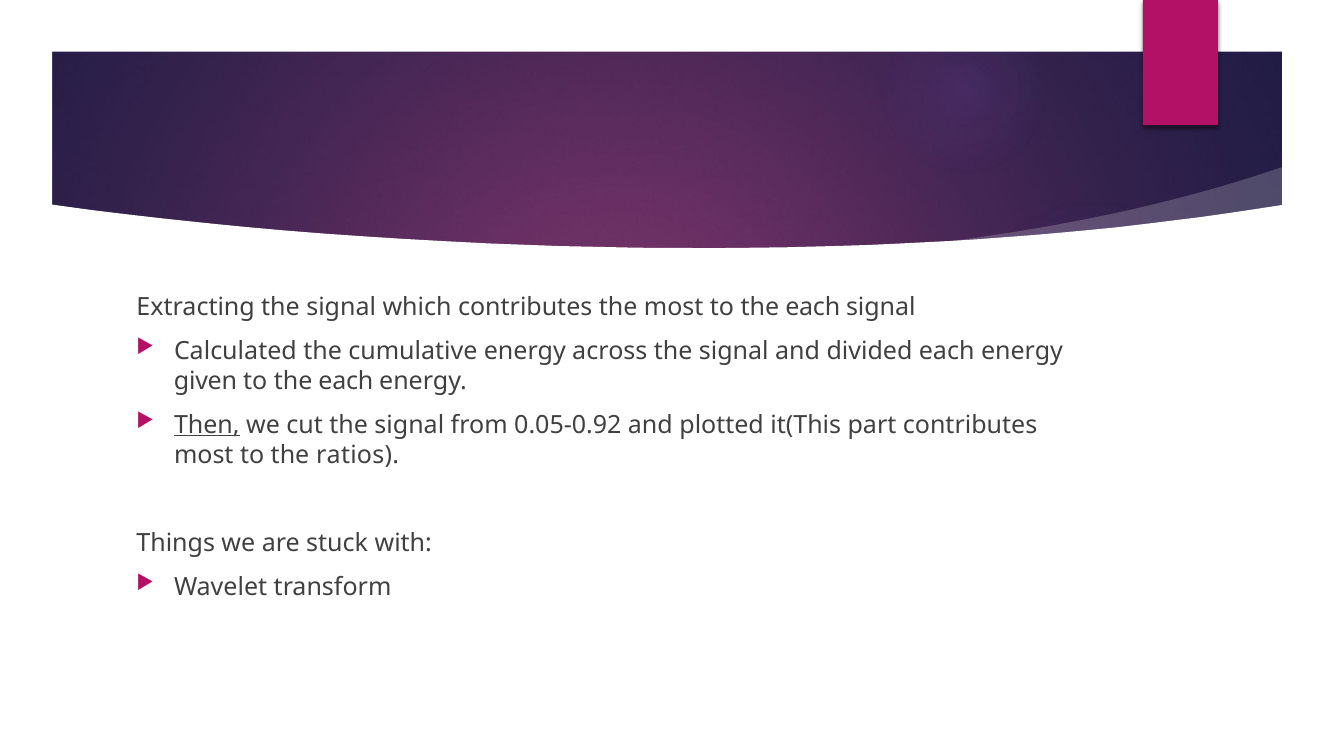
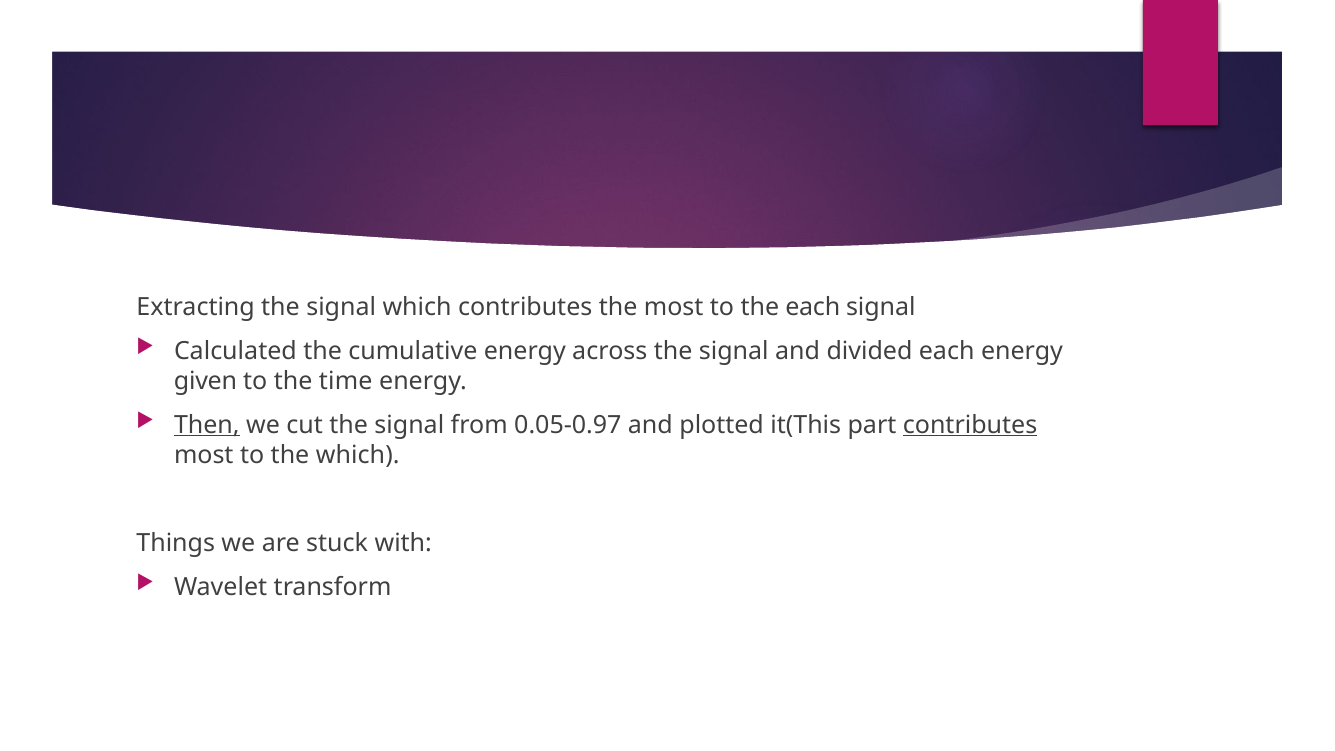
each: each -> time (346, 381)
0.05-0.92: 0.05-0.92 -> 0.05-0.97 (568, 425)
contributes underline: none -> present (970, 425)
the ratios: ratios -> which (358, 455)
